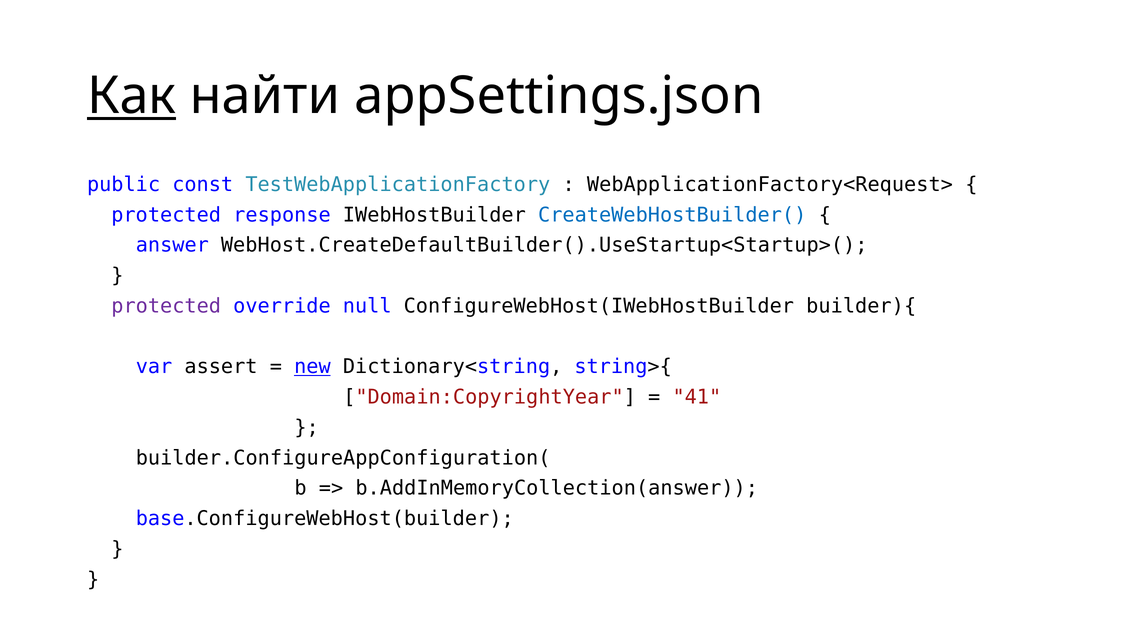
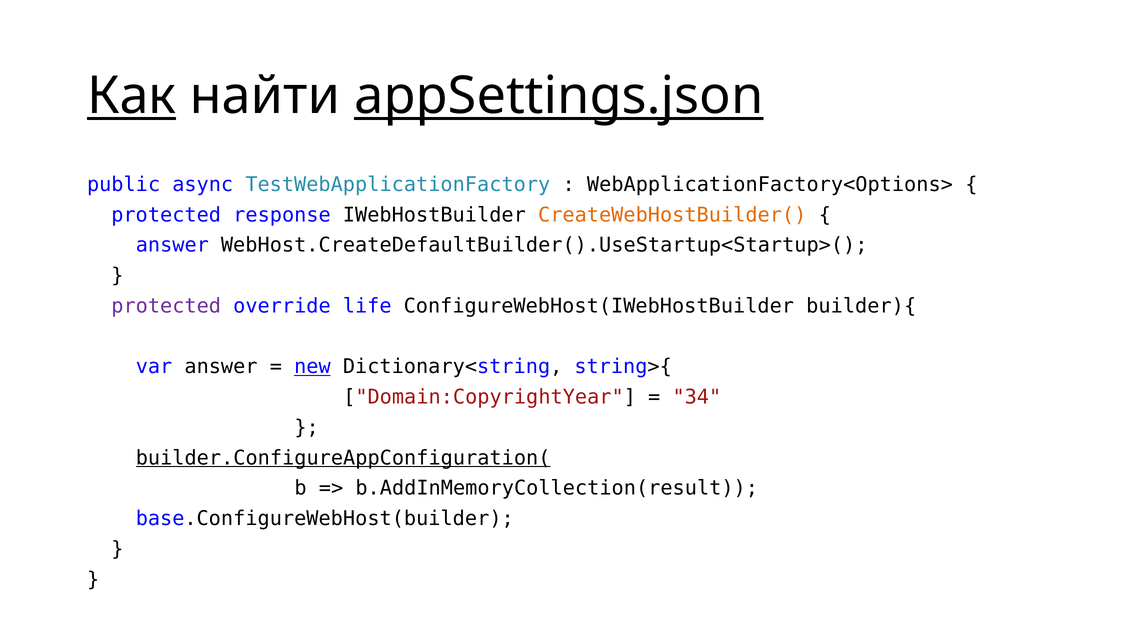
appSettings.json underline: none -> present (559, 96)
const: const -> async (203, 184)
WebApplicationFactory<Request>: WebApplicationFactory<Request> -> WebApplicationFactory<Options> (770, 184)
CreateWebHostBuilder( colour: blue -> orange (672, 215)
null: null -> life (367, 306)
var assert: assert -> answer (221, 366)
41: 41 -> 34 (697, 397)
builder.ConfigureAppConfiguration( underline: none -> present (343, 457)
b.AddInMemoryCollection(answer: b.AddInMemoryCollection(answer -> b.AddInMemoryCollection(result (557, 488)
